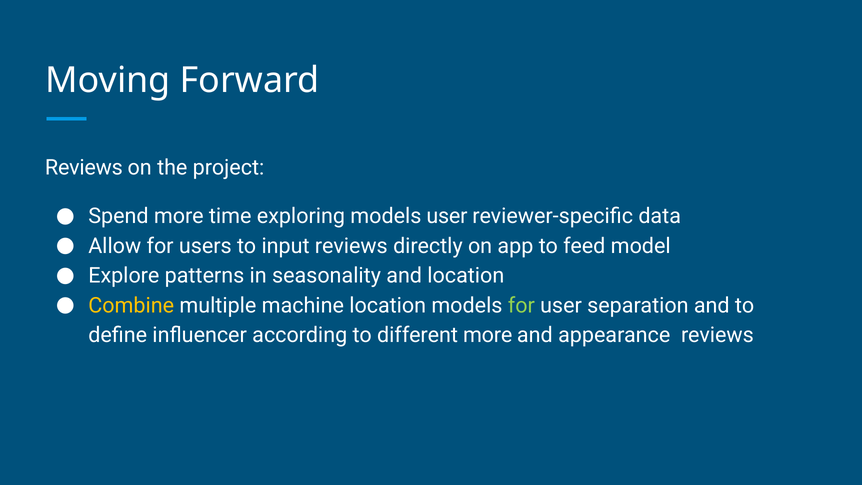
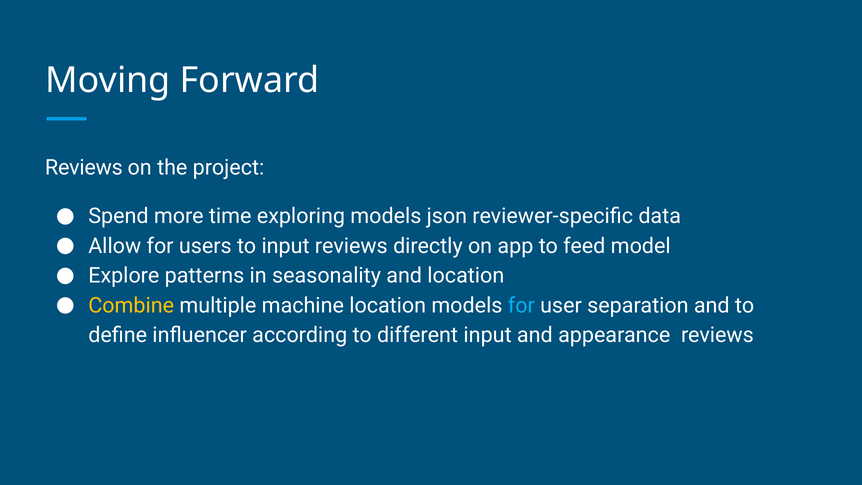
models user: user -> json (447, 216)
for colour: light green -> light blue (521, 305)
different more: more -> input (488, 335)
